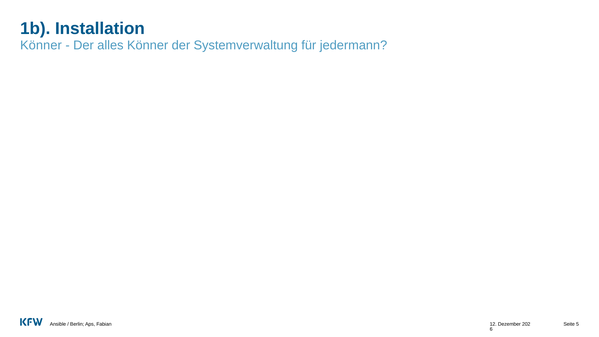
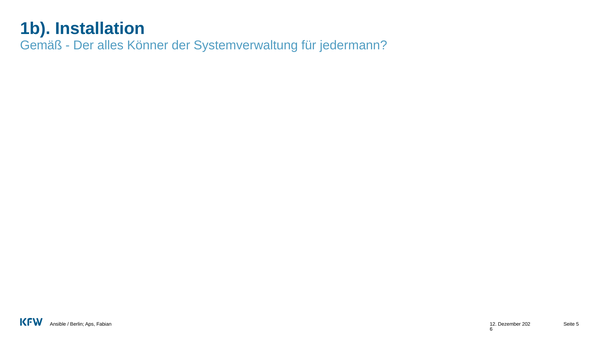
Könner: Könner -> Gemäß (41, 45)
